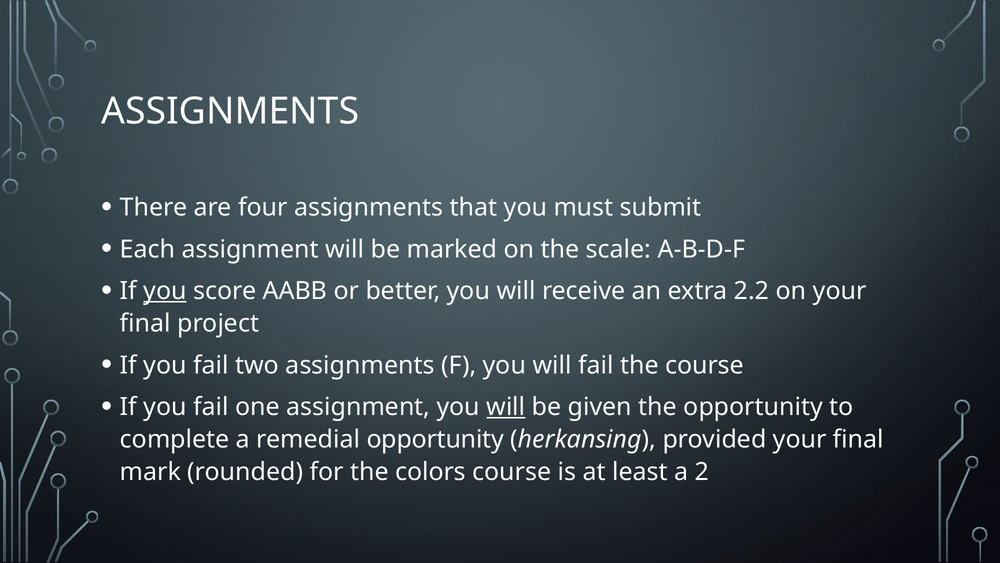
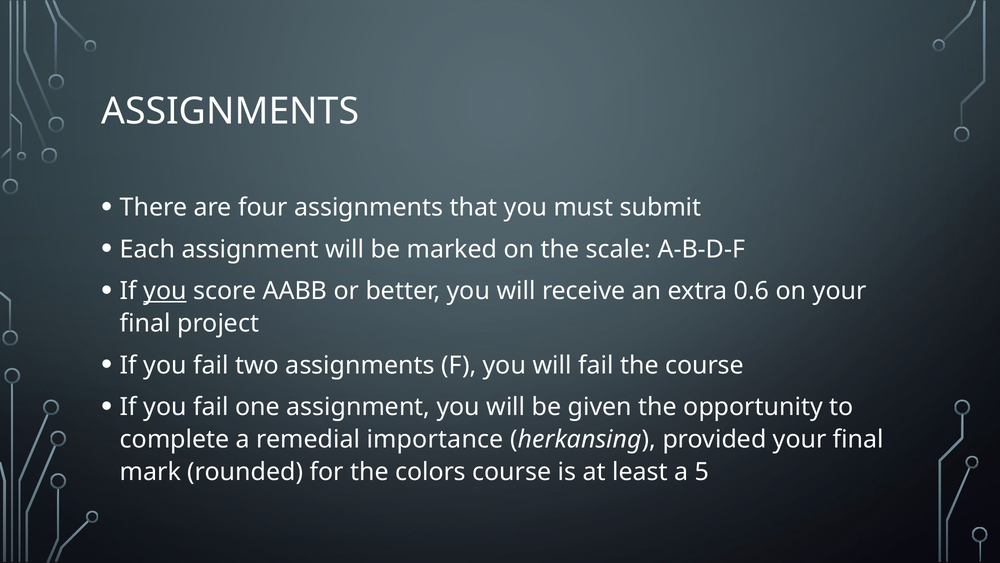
2.2: 2.2 -> 0.6 (752, 291)
will underline: present -> none (506, 407)
remedial opportunity: opportunity -> importance (435, 439)
2: 2 -> 5 (702, 472)
